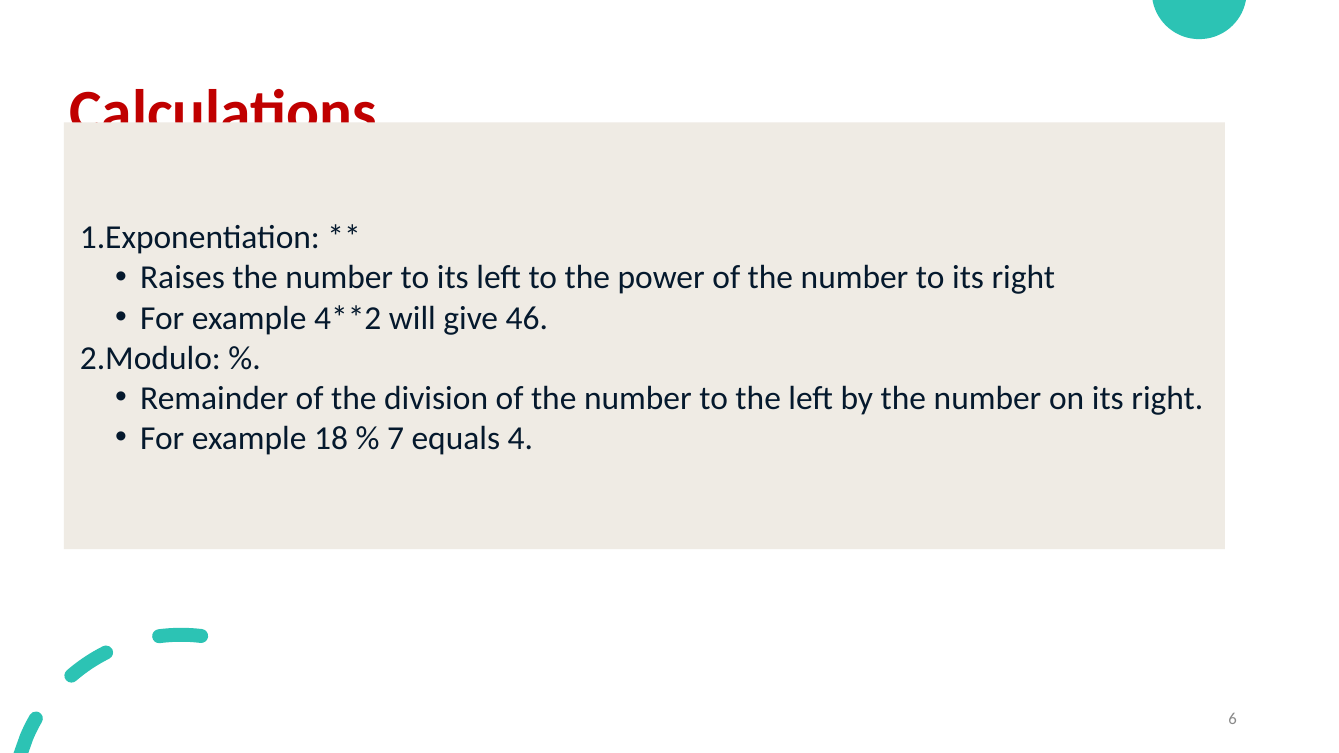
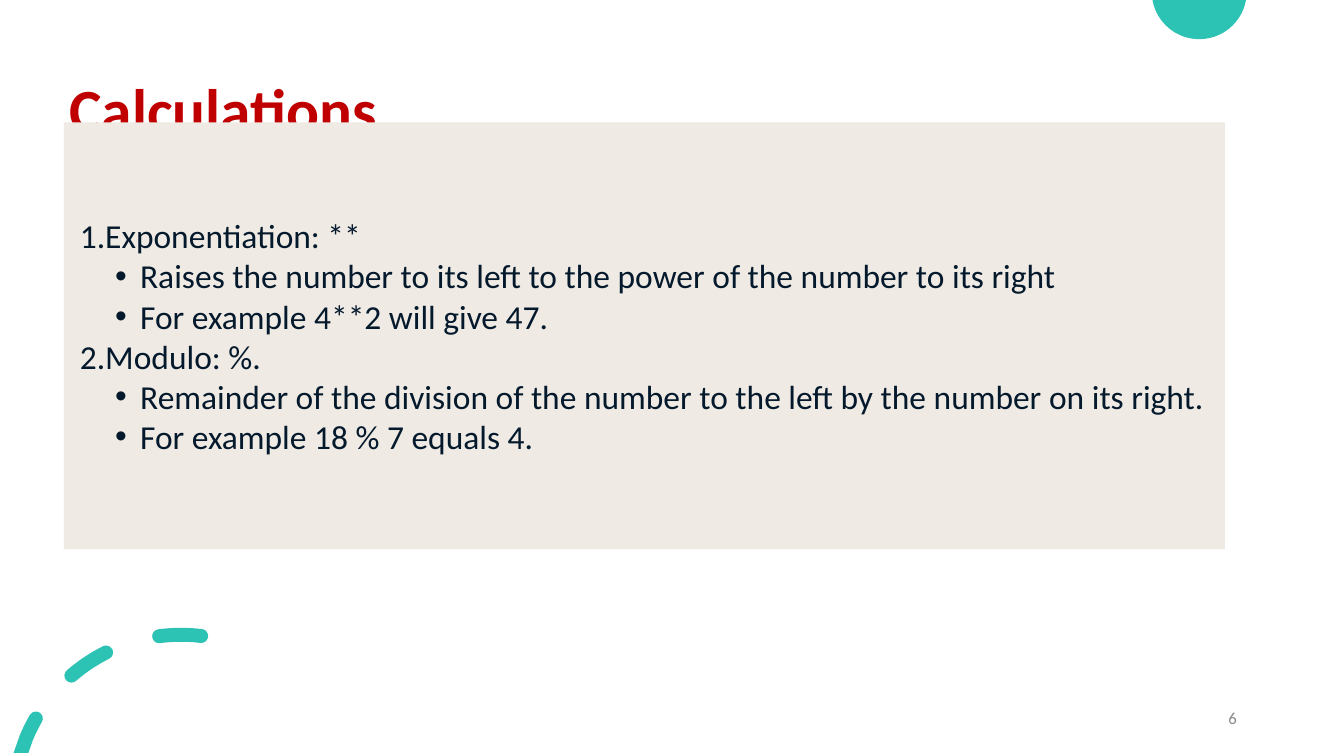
46: 46 -> 47 (527, 318)
